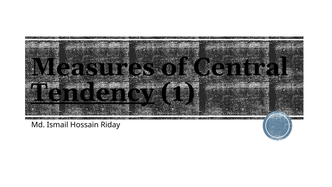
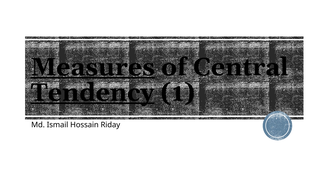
Measures underline: none -> present (93, 67)
